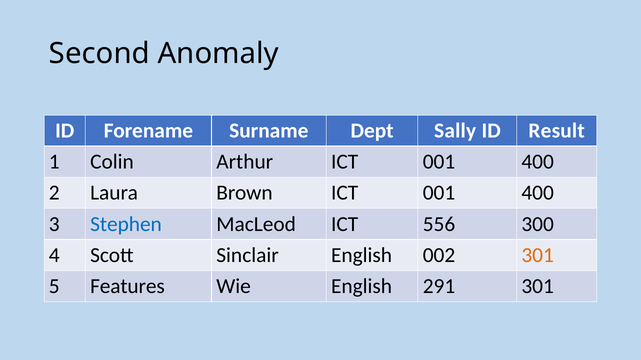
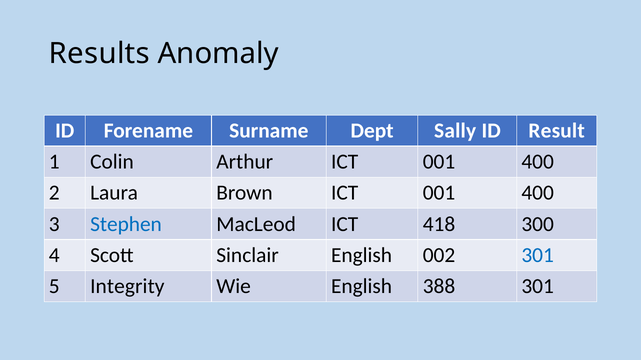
Second: Second -> Results (99, 54)
556: 556 -> 418 (439, 224)
301 colour: orange -> blue (538, 256)
Features: Features -> Integrity (127, 287)
291: 291 -> 388 (439, 287)
